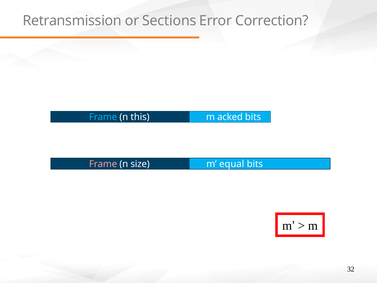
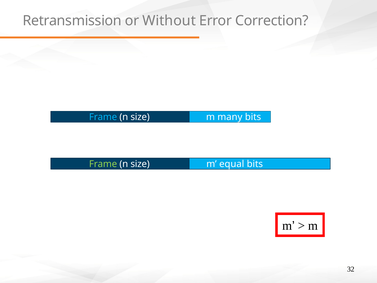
Sections: Sections -> Without (169, 21)
this: this -> size (140, 117)
acked: acked -> many (230, 117)
Frame colour: pink -> light green (103, 164)
